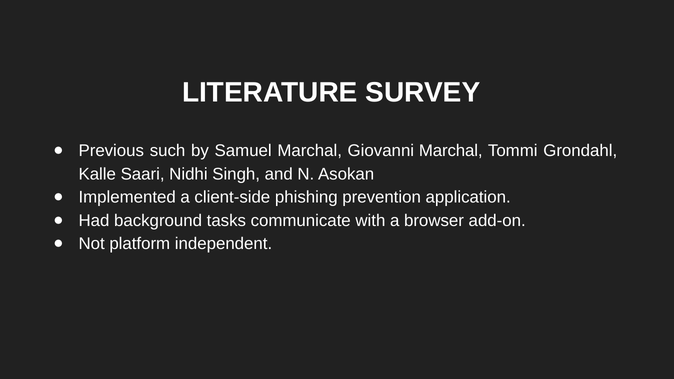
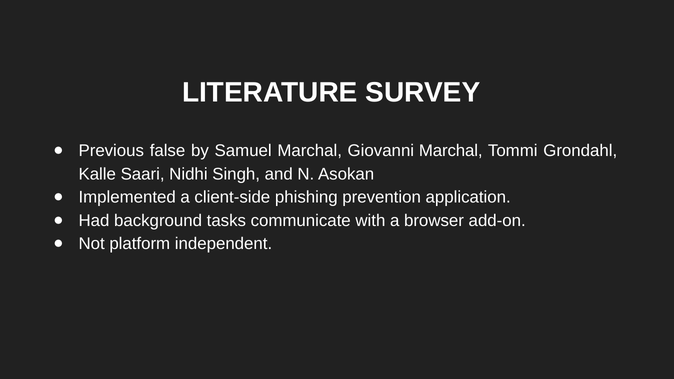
such: such -> false (168, 151)
